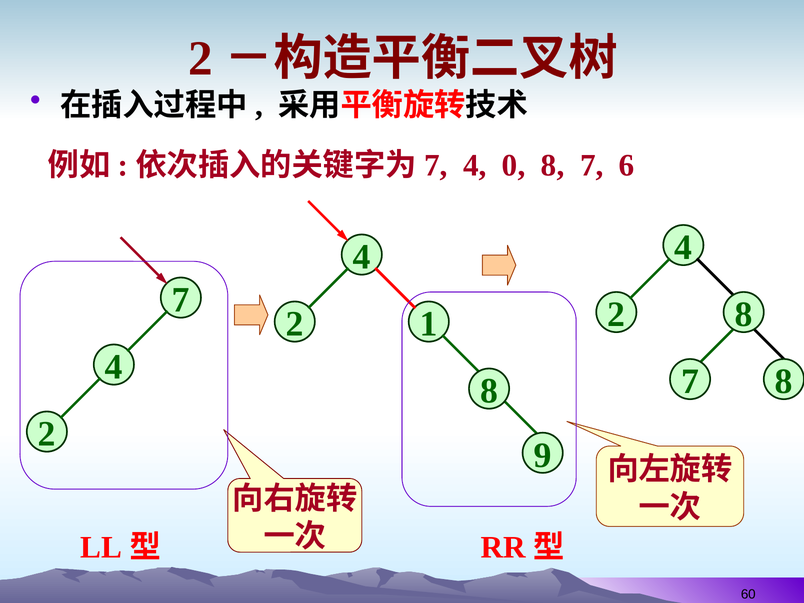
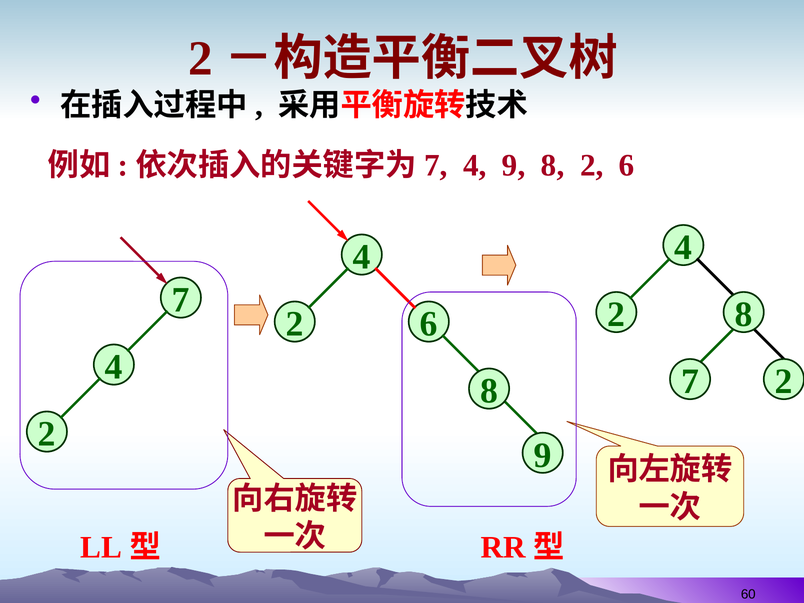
4 0: 0 -> 9 (514, 166)
8 7: 7 -> 2 (592, 166)
1: 1 -> 6 (429, 324)
7 8: 8 -> 2 (784, 382)
